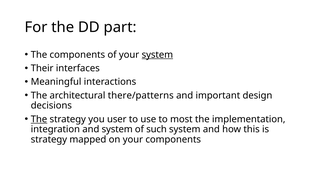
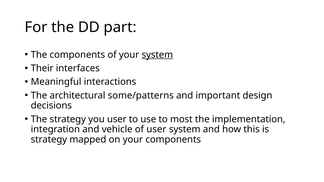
there/patterns: there/patterns -> some/patterns (141, 96)
The underline: present -> none (39, 119)
and system: system -> vehicle (117, 130)
of such: such -> user (156, 130)
